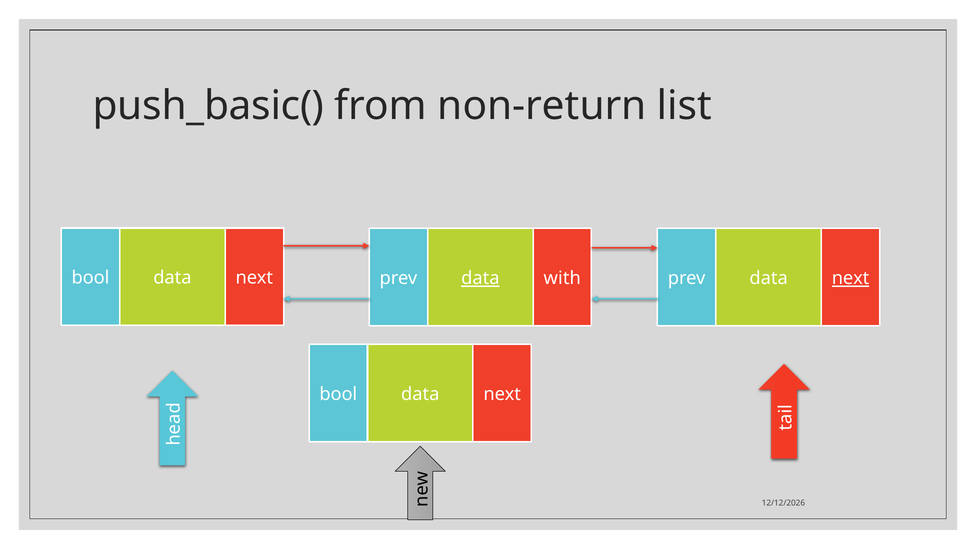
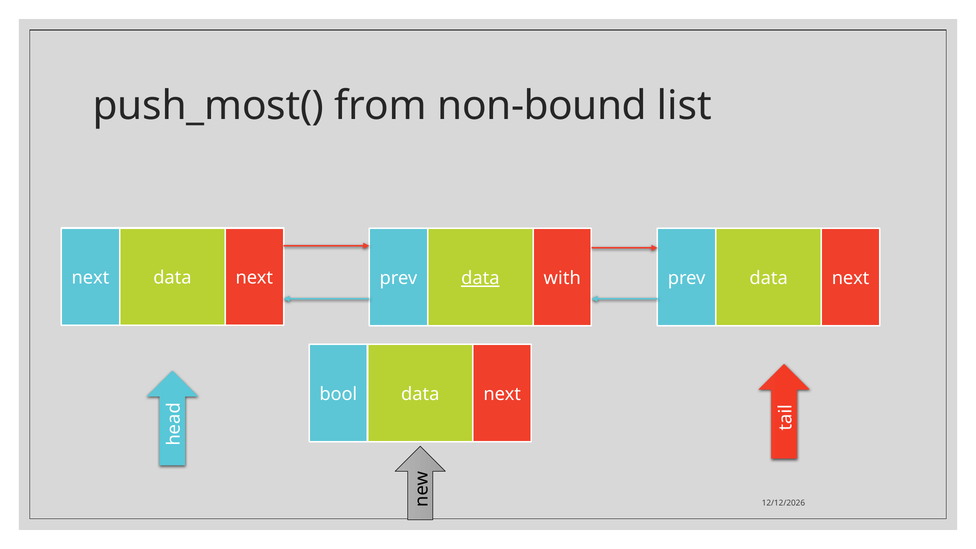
push_basic(: push_basic( -> push_most( (208, 106)
non-return: non-return -> non-bound (542, 106)
bool: bool -> next (90, 278)
next underline: present -> none (851, 278)
